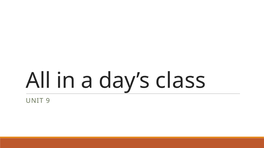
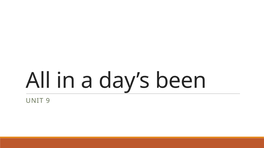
class: class -> been (181, 81)
